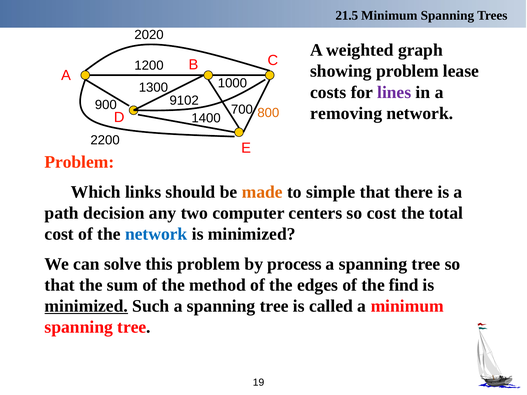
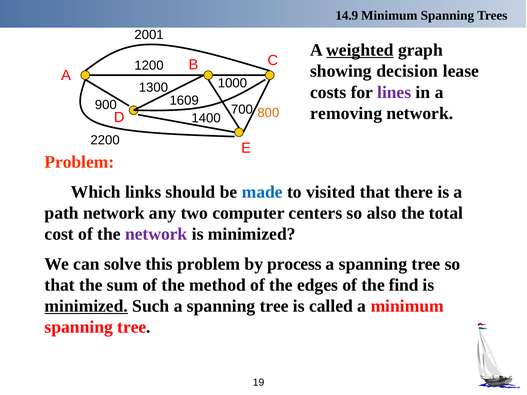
21.5: 21.5 -> 14.9 (347, 16)
2020: 2020 -> 2001 (149, 35)
weighted underline: none -> present (360, 50)
showing problem: problem -> decision (407, 71)
9102: 9102 -> 1609 (184, 101)
made colour: orange -> blue (262, 192)
simple: simple -> visited (331, 192)
path decision: decision -> network (114, 213)
so cost: cost -> also (382, 213)
network colour: blue -> purple (156, 234)
